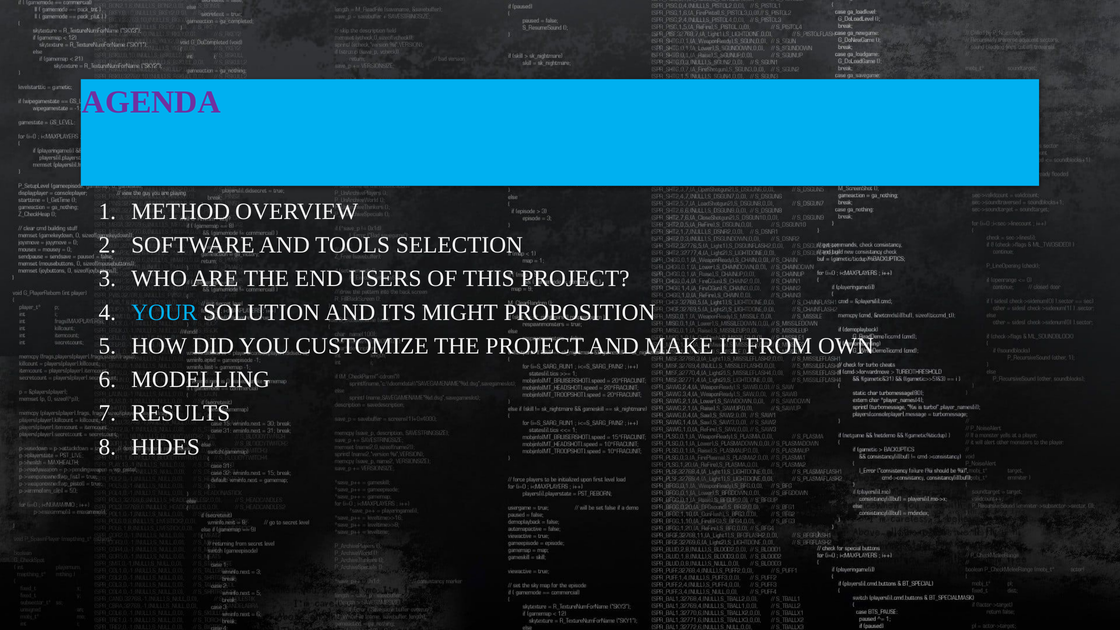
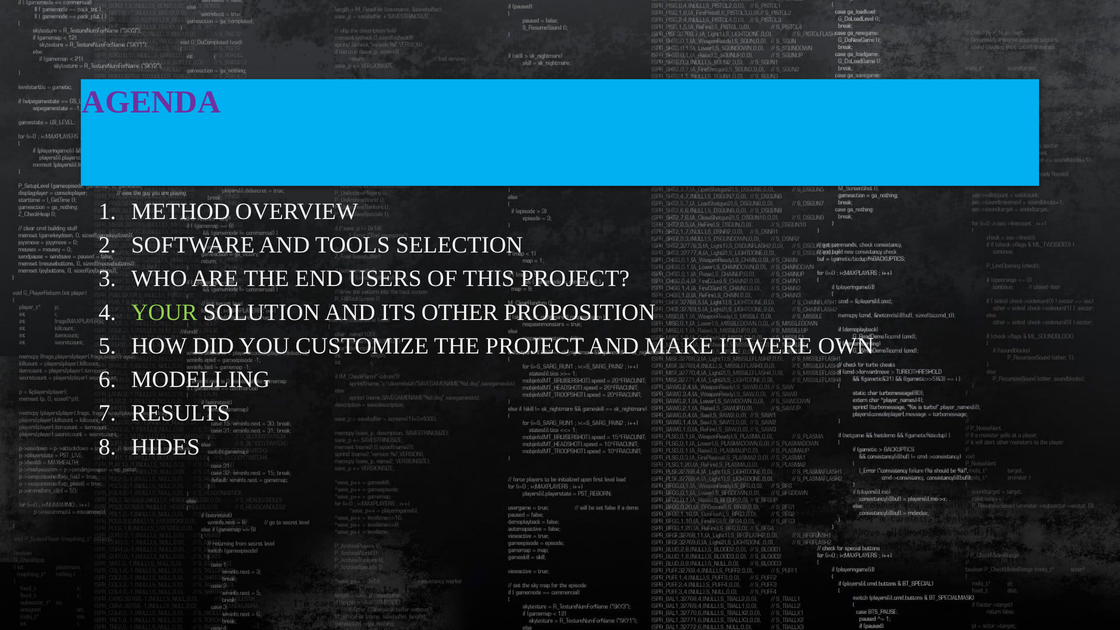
YOUR colour: light blue -> light green (164, 312)
MIGHT: MIGHT -> OTHER (460, 312)
FROM: FROM -> WERE (779, 346)
